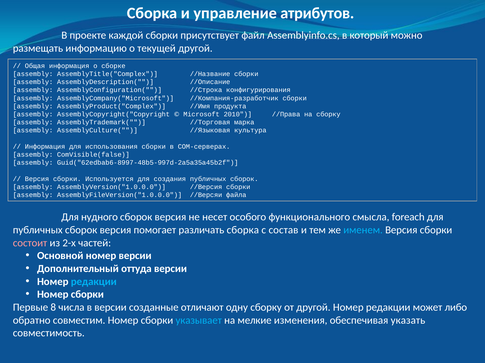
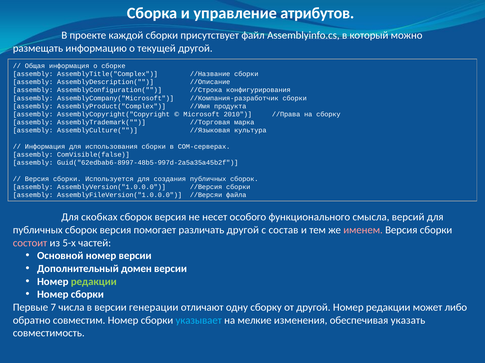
нудного: нудного -> скобках (99, 217)
foreach: foreach -> версий (408, 217)
различать сборка: сборка -> другой (243, 230)
именем colour: light blue -> pink (363, 230)
2-х: 2-х -> 5-х (69, 243)
оттуда: оттуда -> домен (136, 269)
редакции colour: light blue -> light green (94, 282)
8: 8 -> 7 (53, 308)
созданные: созданные -> генерации (154, 308)
